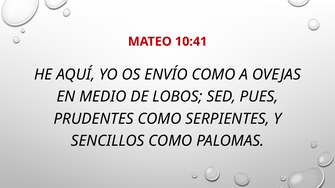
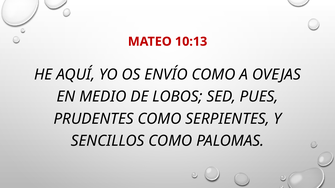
10:41: 10:41 -> 10:13 (191, 42)
